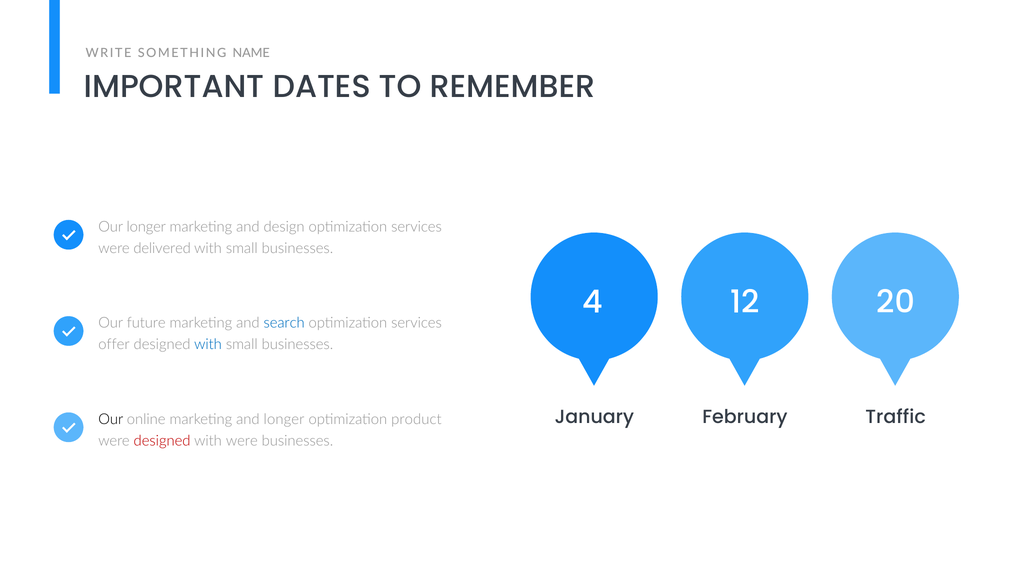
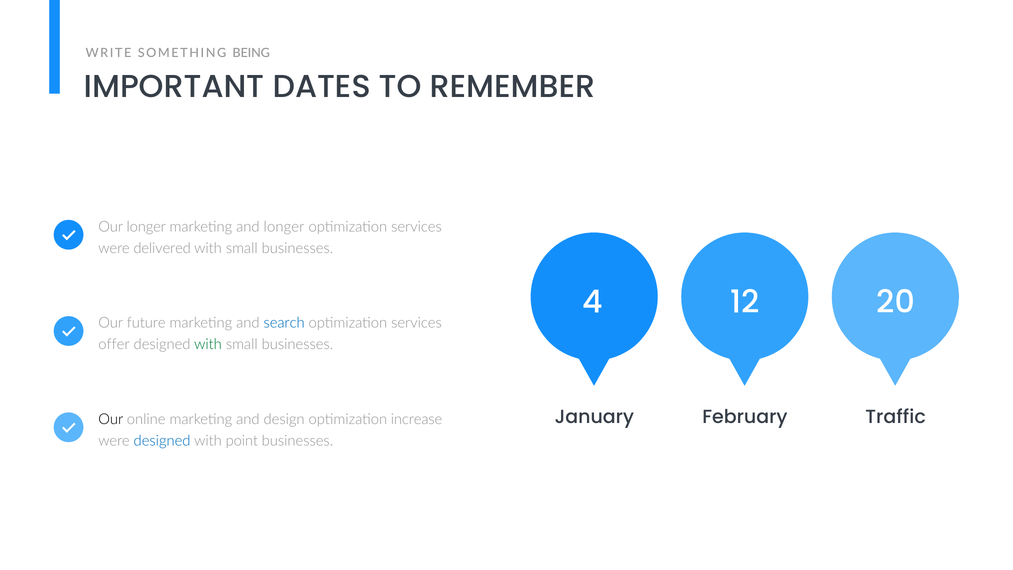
NAME: NAME -> BEING (251, 53)
and design: design -> longer (284, 227)
with colour: blue -> green (208, 344)
and longer: longer -> design (284, 419)
product: product -> increase (417, 419)
designed colour: red -> blue (162, 441)
with were: were -> point (242, 441)
